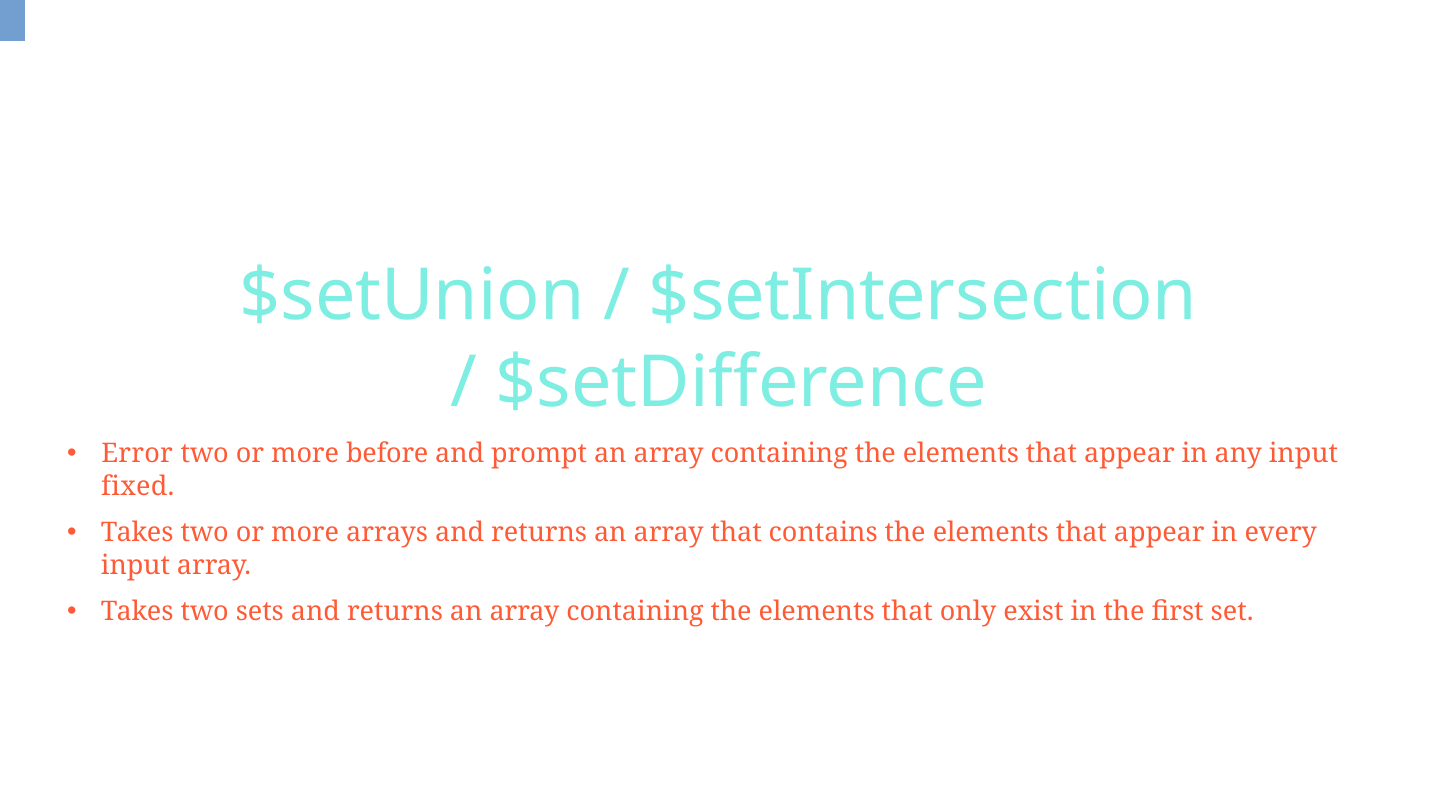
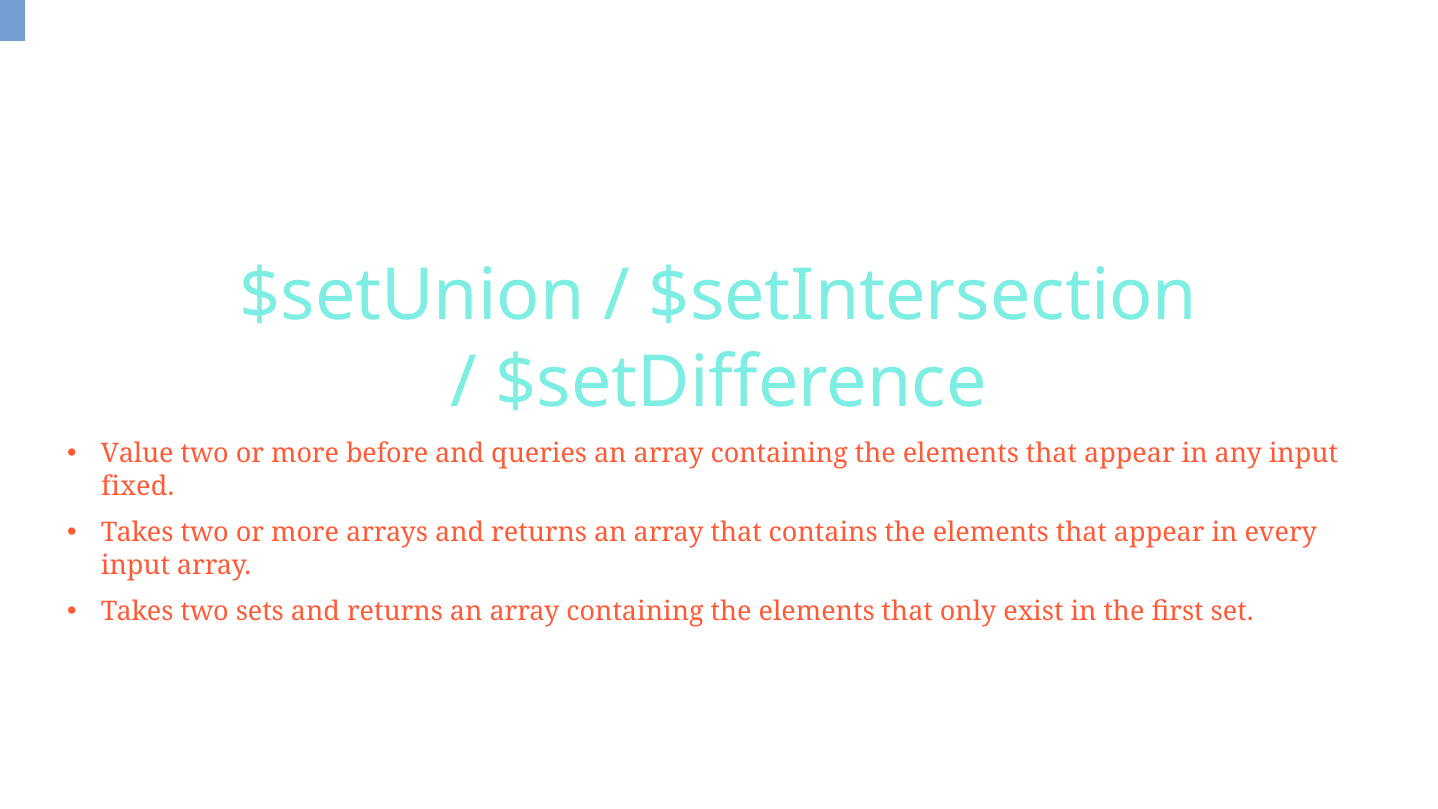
Error: Error -> Value (137, 454)
prompt: prompt -> queries (539, 454)
